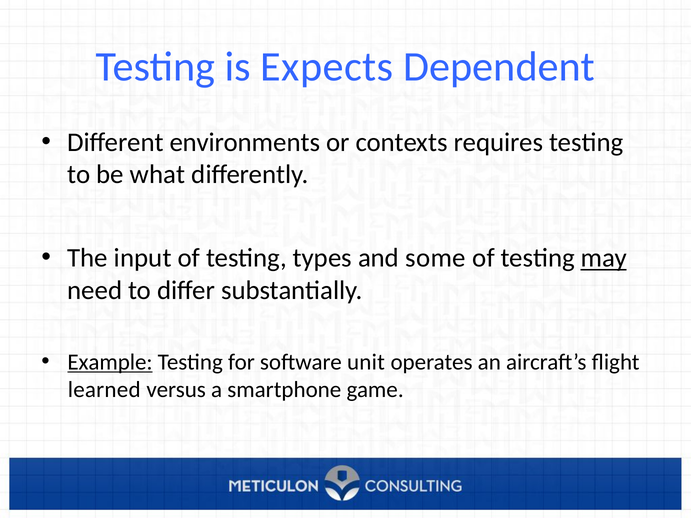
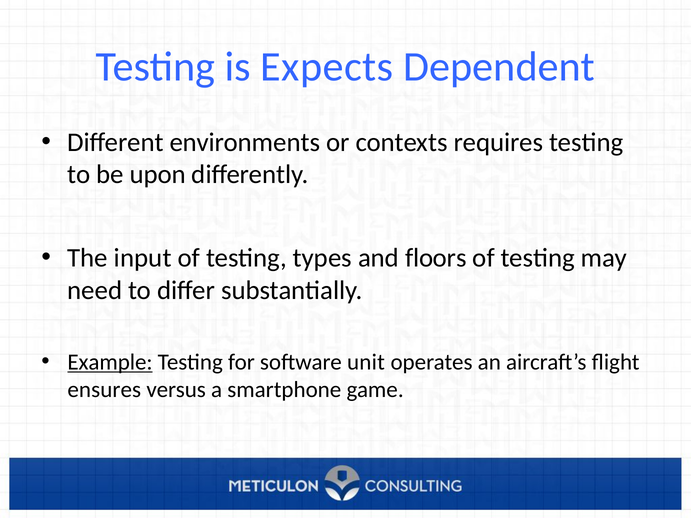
what: what -> upon (158, 175)
some: some -> floors (436, 258)
may underline: present -> none (604, 258)
learned: learned -> ensures (104, 390)
